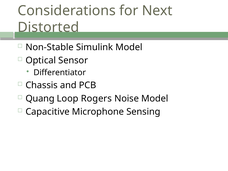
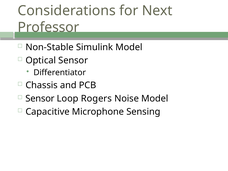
Distorted: Distorted -> Professor (48, 27)
Quang: Quang -> Sensor (40, 99)
